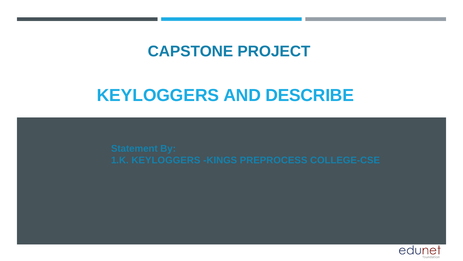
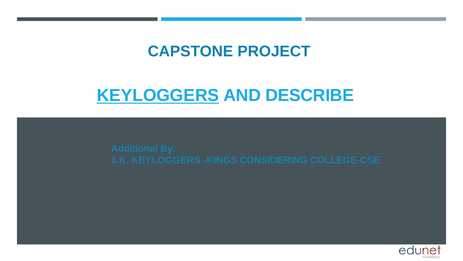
KEYLOGGERS underline: none -> present (158, 95)
Statement: Statement -> Additional (134, 148)
PREPROCESS: PREPROCESS -> CONSIDERING (274, 160)
